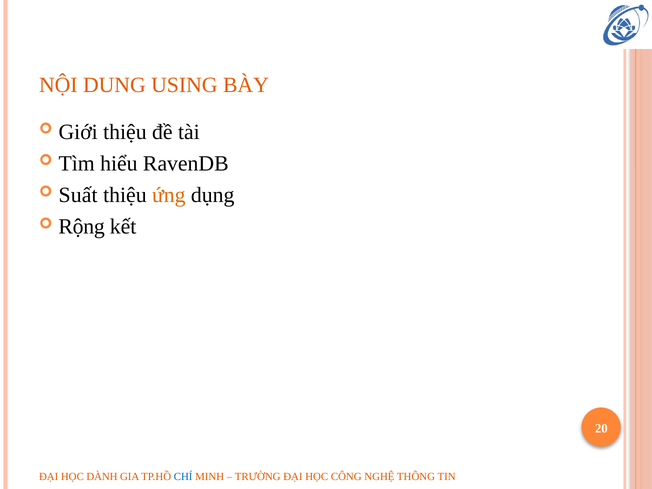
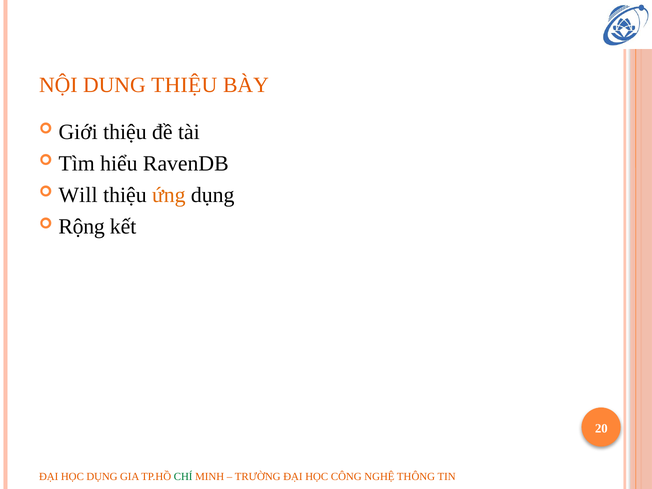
DUNG USING: USING -> THIỆU (184, 85)
Suất: Suất -> Will (78, 195)
HỌC DÀNH: DÀNH -> DỤNG (102, 477)
CHÍ colour: blue -> green (183, 477)
